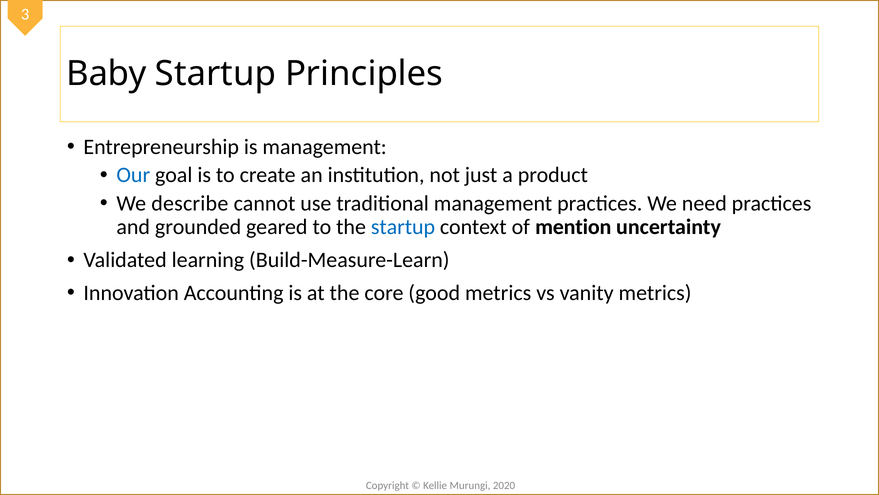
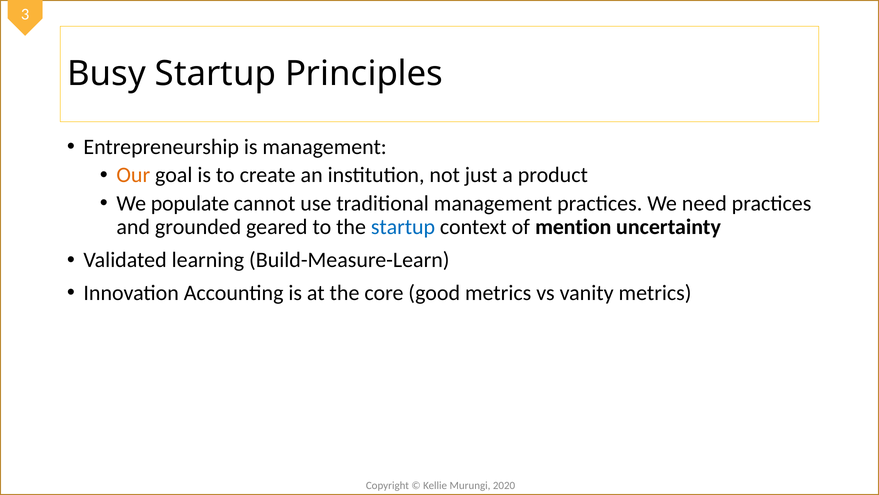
Baby: Baby -> Busy (106, 74)
Our colour: blue -> orange (133, 175)
describe: describe -> populate (190, 203)
